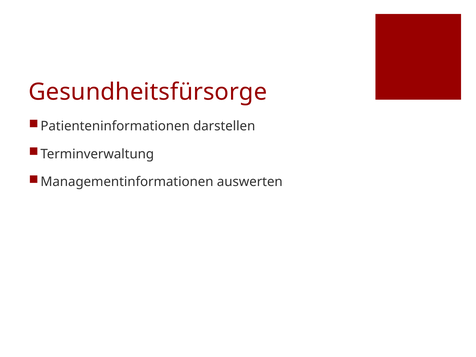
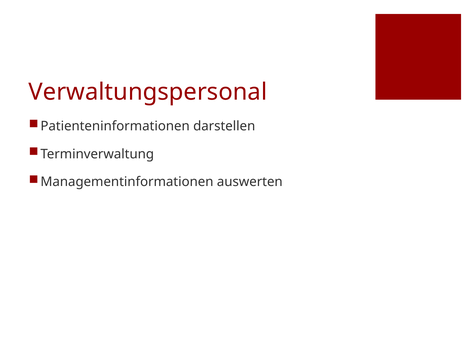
Gesundheitsfürsorge: Gesundheitsfürsorge -> Verwaltungspersonal (148, 92)
